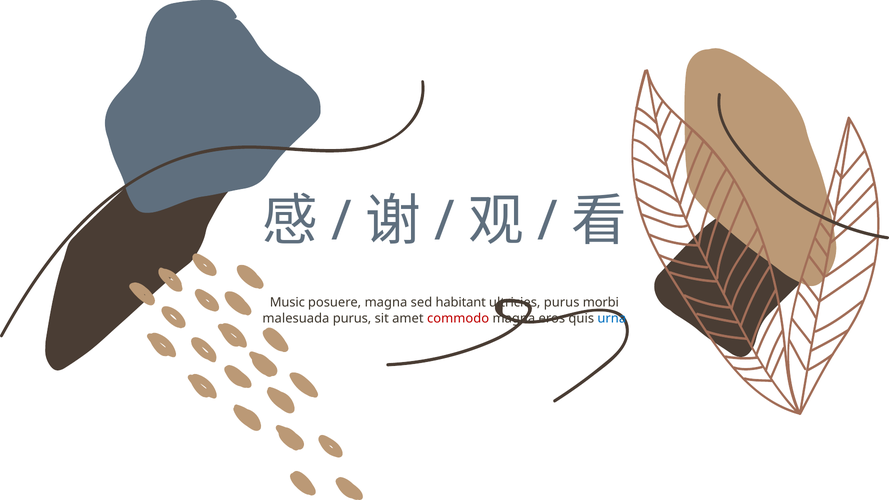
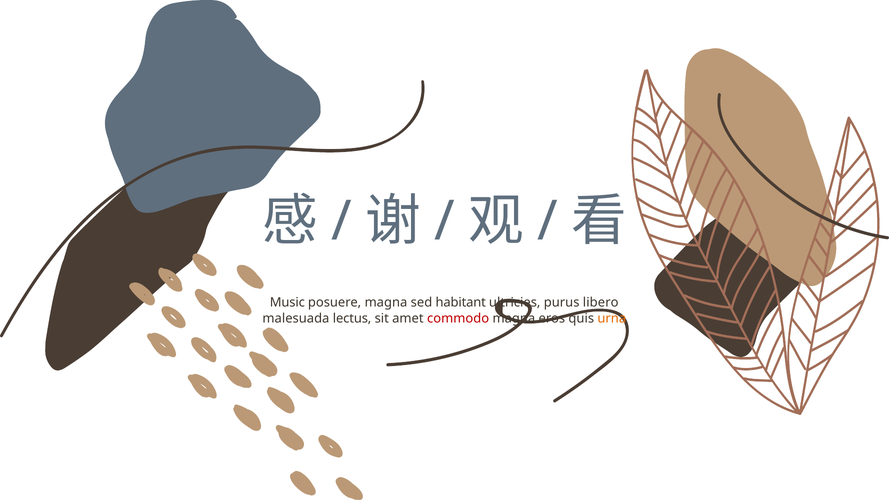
morbi: morbi -> libero (601, 303)
malesuada purus: purus -> lectus (352, 318)
urna colour: blue -> orange (612, 318)
